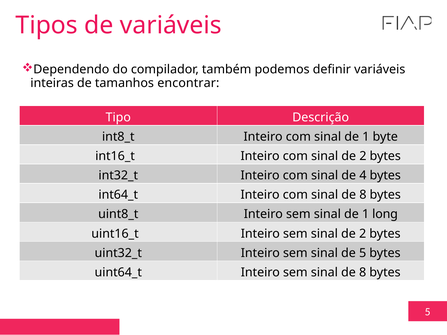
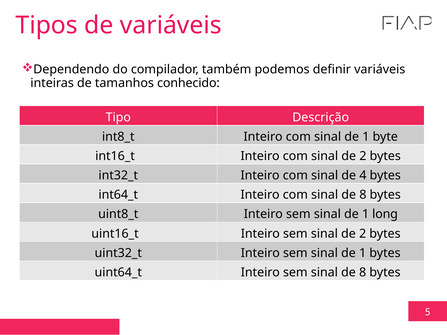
encontrar: encontrar -> conhecido (188, 83)
5: 5 -> 1 (363, 253)
